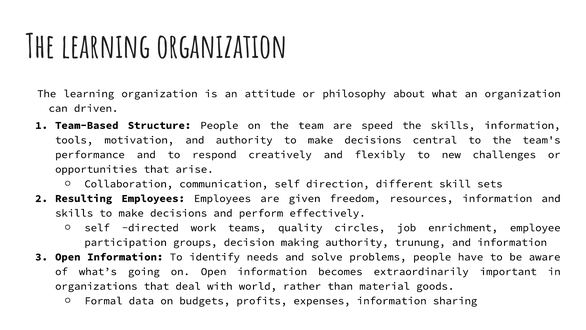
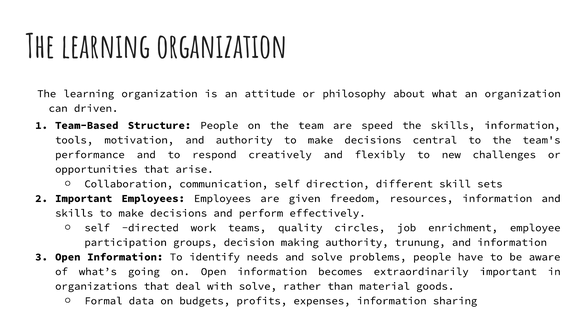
Resulting: Resulting -> Important (84, 198)
with world: world -> solve (258, 286)
